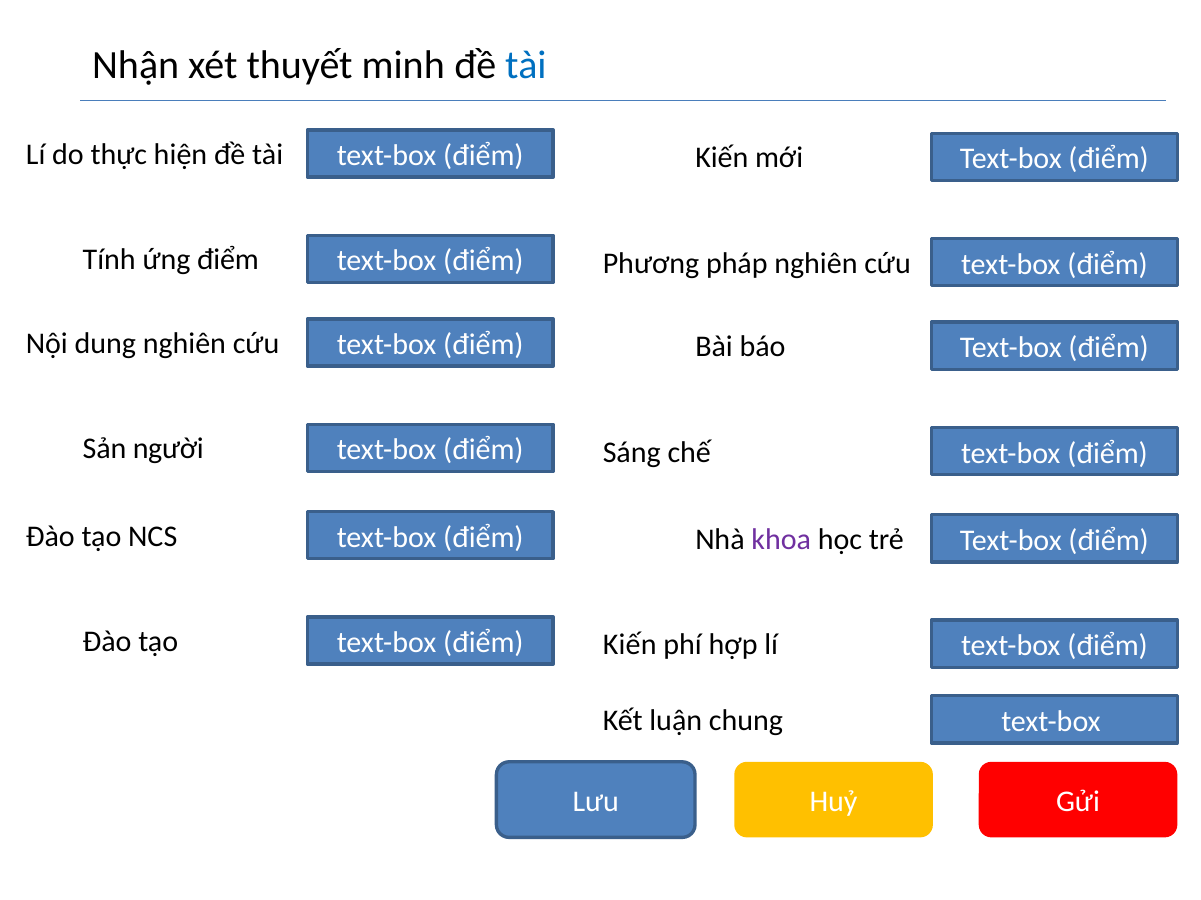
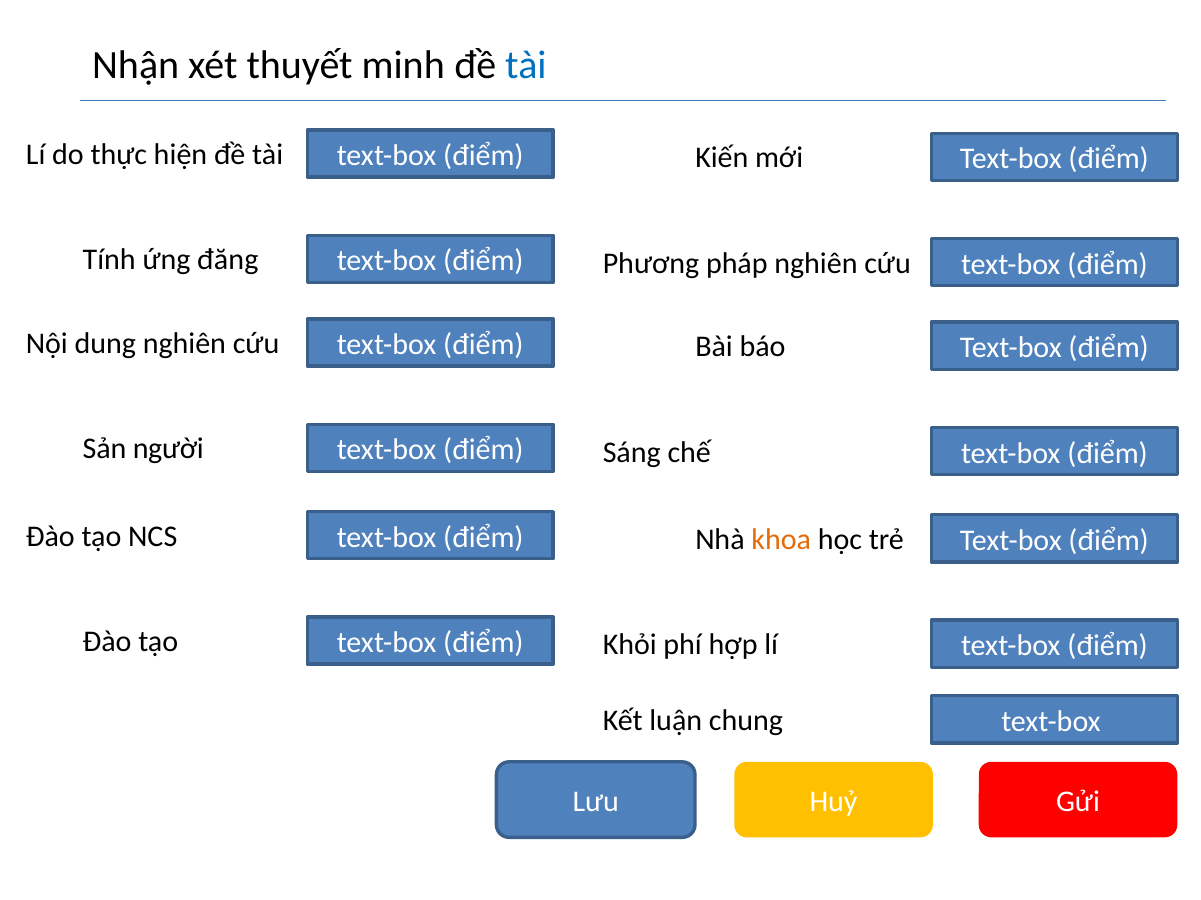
ứng điểm: điểm -> đăng (228, 260)
khoa colour: purple -> orange (781, 540)
Kiến: Kiến -> Khỏi (630, 645)
